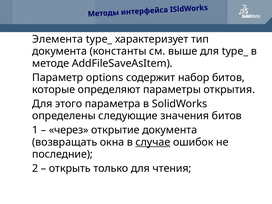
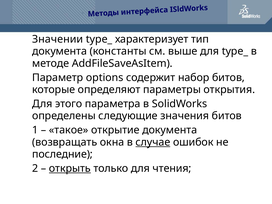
Элемента: Элемента -> Значении (58, 39)
через: через -> такое (69, 130)
открыть underline: none -> present (70, 168)
